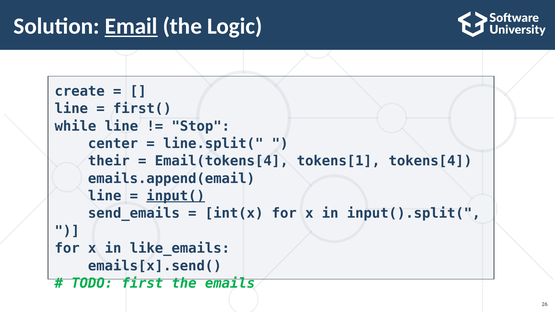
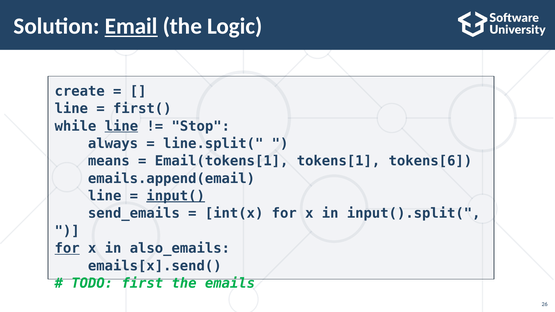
line underline: none -> present (121, 126)
center: center -> always (113, 144)
their: their -> means (109, 161)
Email(tokens[4: Email(tokens[4 -> Email(tokens[1 (222, 161)
tokens[4: tokens[4 -> tokens[6 (430, 161)
for underline: none -> present (67, 248)
like_emails: like_emails -> also_emails (180, 248)
